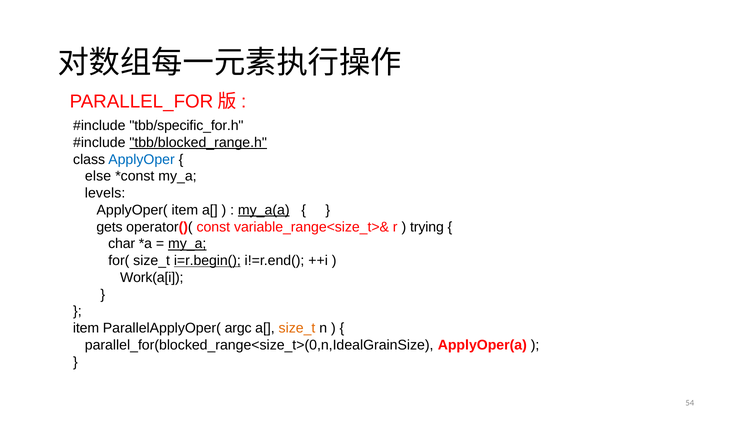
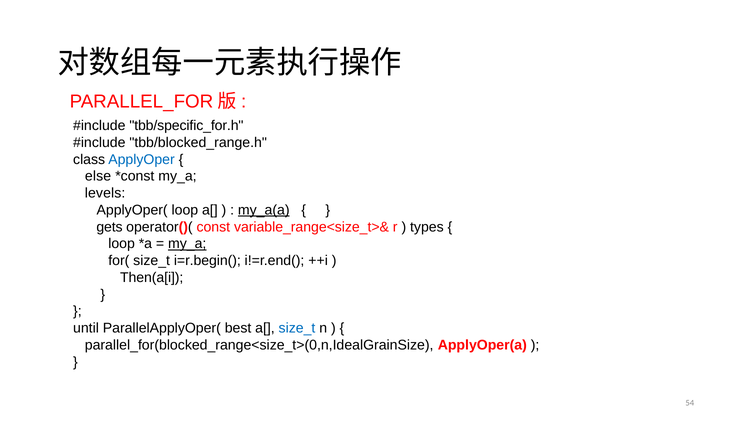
tbb/blocked_range.h underline: present -> none (198, 143)
ApplyOper( item: item -> loop (185, 210)
trying: trying -> types (427, 227)
char: char -> loop (122, 244)
i=r.begin( underline: present -> none (207, 261)
Work(a[i: Work(a[i -> Then(a[i (152, 278)
item: item -> until (86, 329)
argc: argc -> best (238, 329)
size_t colour: orange -> blue (297, 329)
